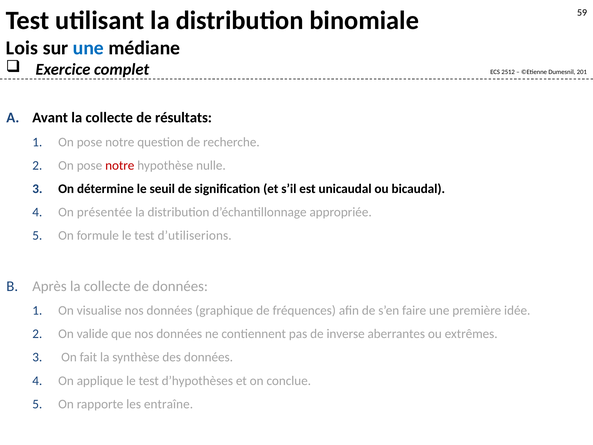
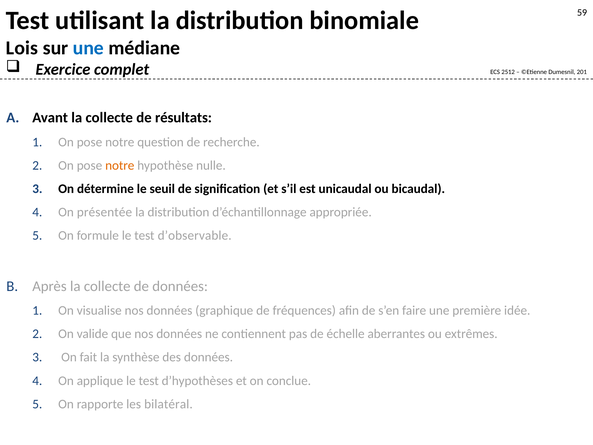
notre colour: red -> orange (120, 165)
d’utiliserions: d’utiliserions -> d’observable (195, 236)
inverse: inverse -> échelle (346, 334)
entraîne: entraîne -> bilatéral (168, 404)
